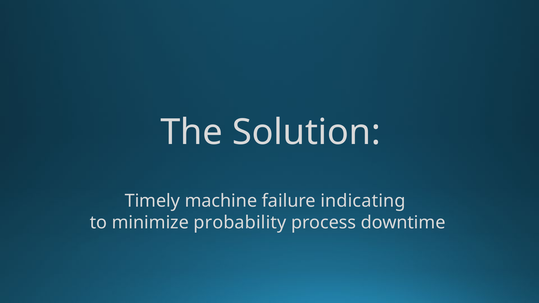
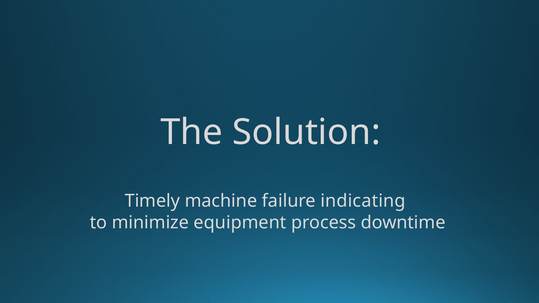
probability: probability -> equipment (240, 223)
